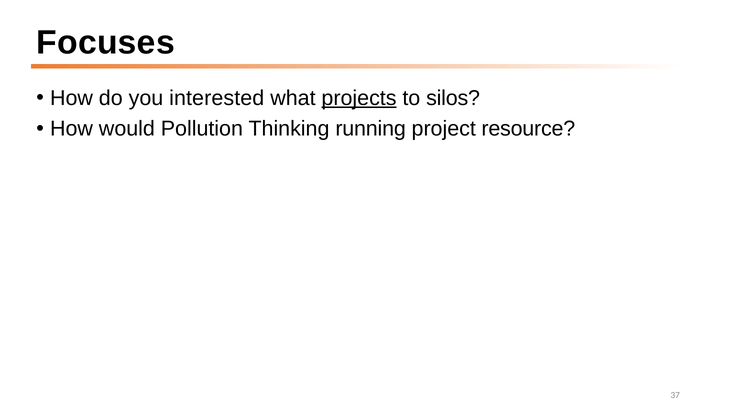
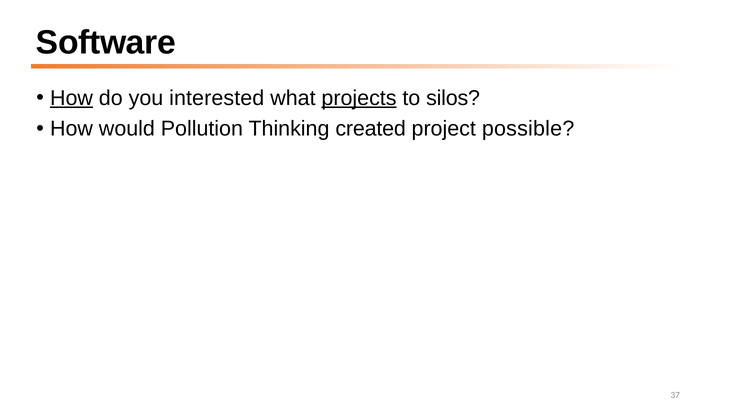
Focuses: Focuses -> Software (106, 43)
How underline: none -> present (72, 98)
running: running -> created (371, 129)
resource: resource -> possible (528, 129)
